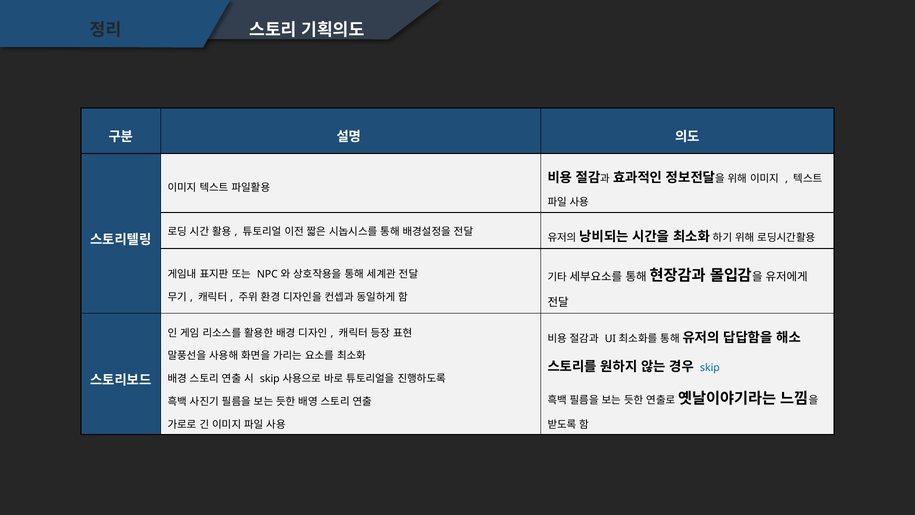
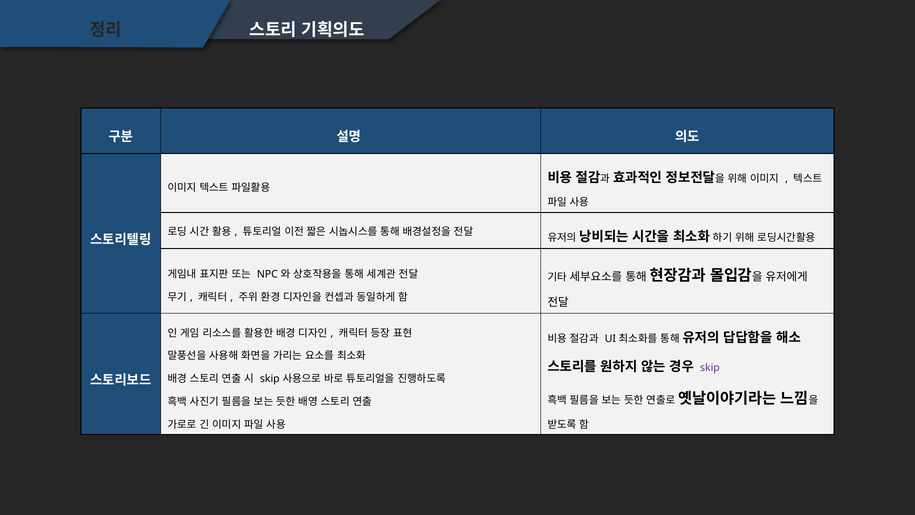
skip colour: blue -> purple (710, 368)
